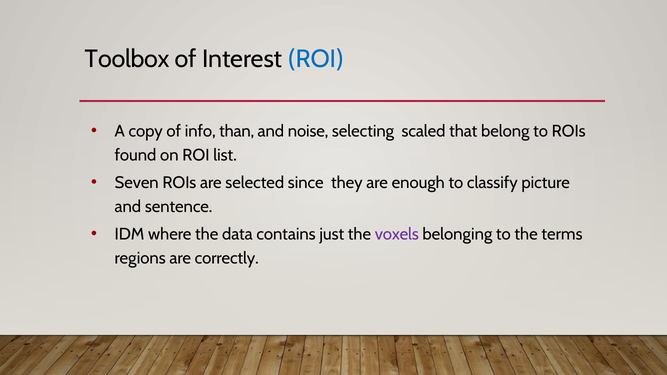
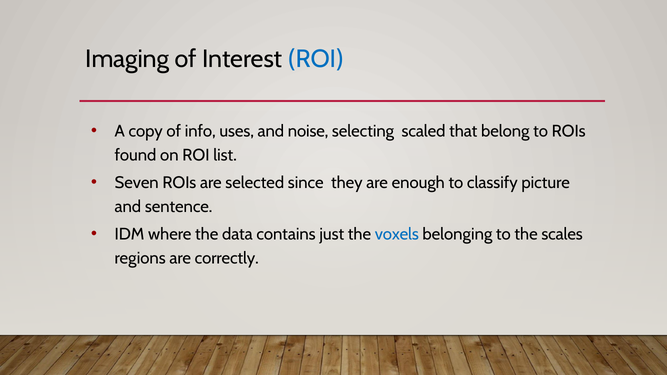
Toolbox: Toolbox -> Imaging (127, 59)
than: than -> uses (237, 131)
voxels colour: purple -> blue (397, 234)
terms: terms -> scales (562, 234)
